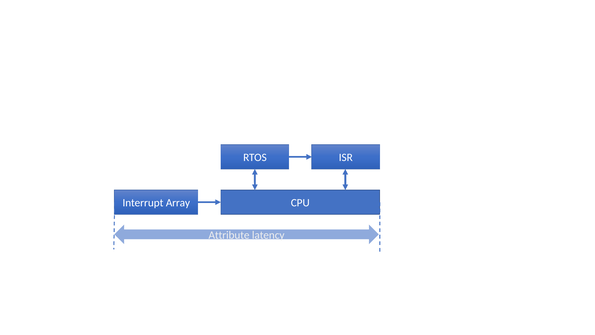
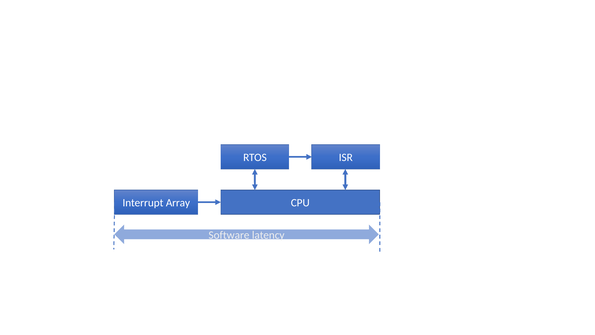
Attribute: Attribute -> Software (229, 235)
